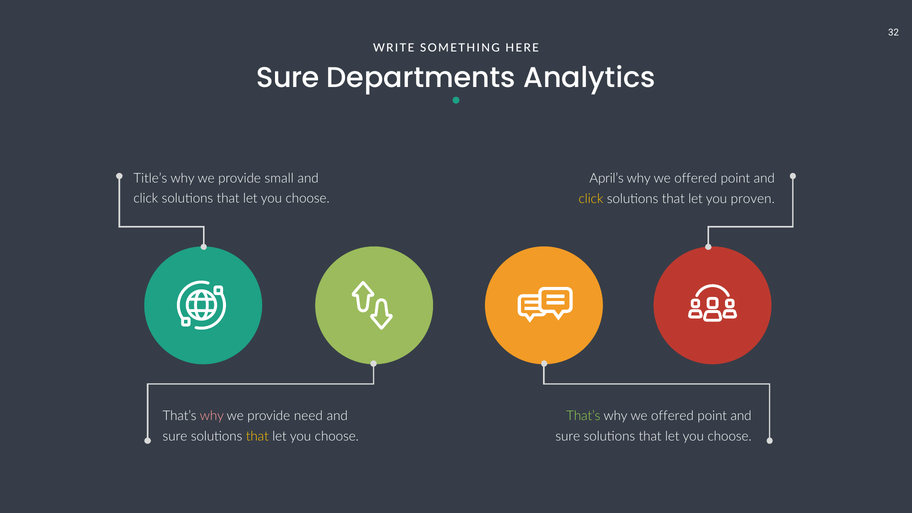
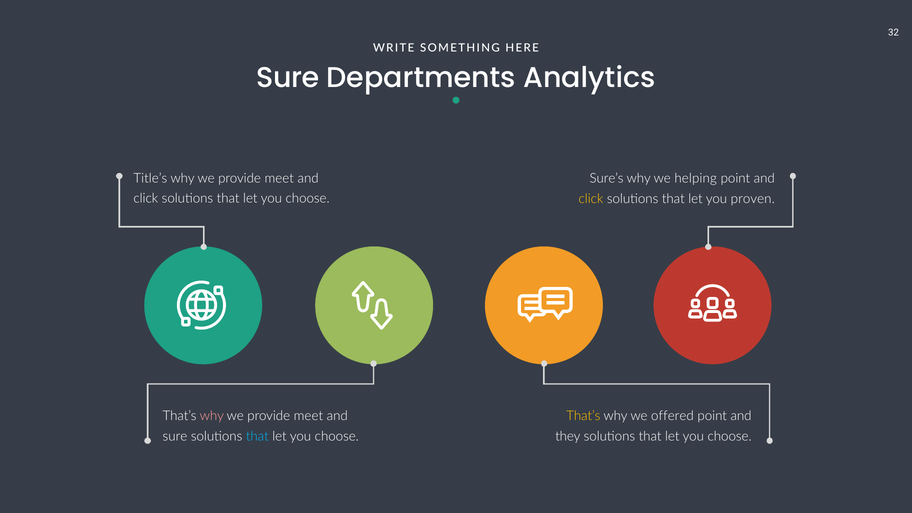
small: small -> meet (279, 178)
April’s: April’s -> Sure’s (607, 178)
offered: offered -> helping (696, 178)
need: need -> meet (308, 416)
That’s colour: light green -> yellow (583, 416)
that colour: yellow -> light blue (257, 436)
sure: sure -> they (568, 436)
